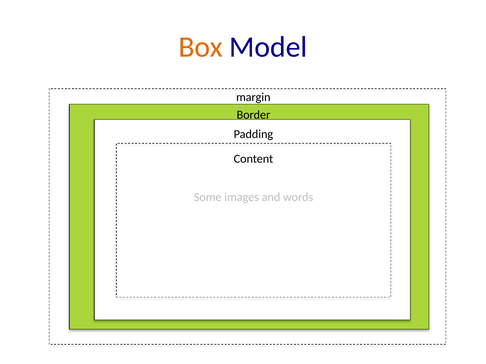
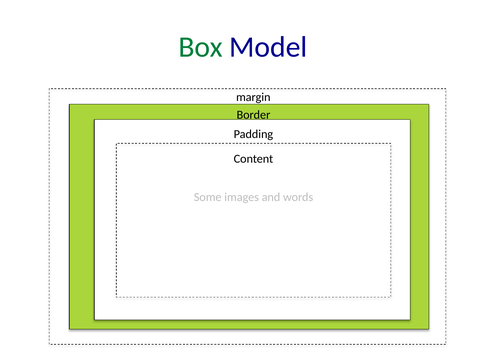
Box colour: orange -> green (201, 47)
